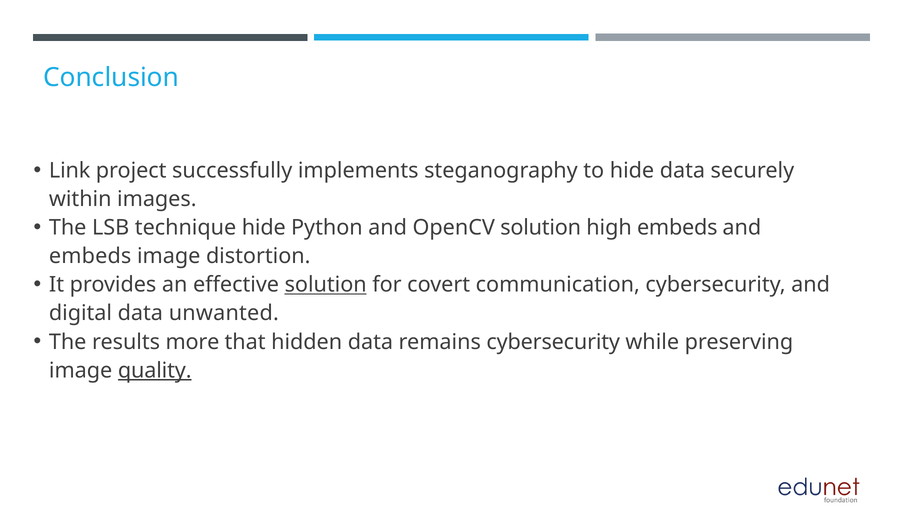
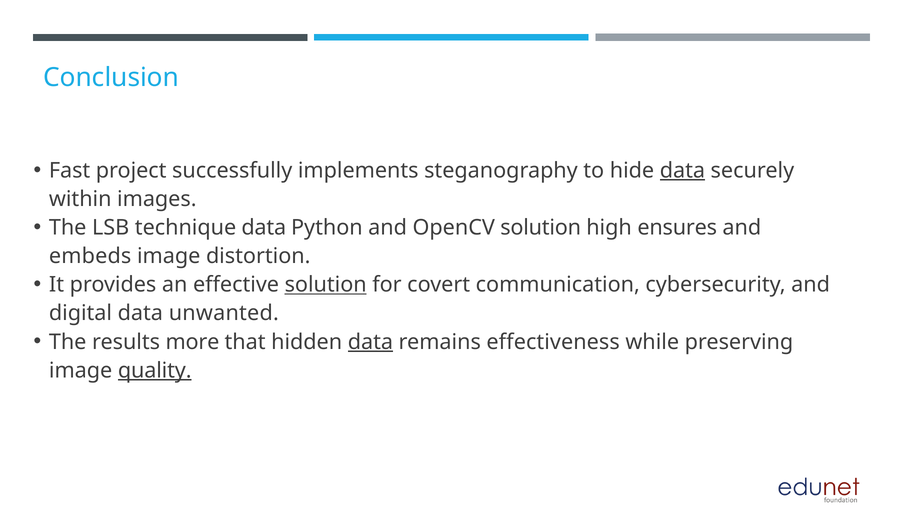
Link: Link -> Fast (70, 171)
data underline: none -> present (682, 171)
technique hide: hide -> data (264, 228)
high embeds: embeds -> ensures (677, 228)
data underline: none -> present (370, 342)
remains cybersecurity: cybersecurity -> effectiveness (553, 342)
